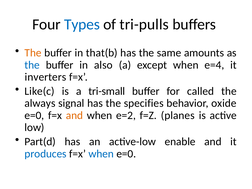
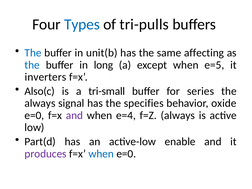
The colour: orange -> blue (33, 53)
that(b: that(b -> unit(b (102, 53)
amounts: amounts -> affecting (204, 53)
also: also -> long (103, 65)
e=4: e=4 -> e=5 (214, 65)
Like(c: Like(c -> Also(c (40, 91)
called: called -> series (201, 91)
and colour: orange -> purple (74, 115)
e=2: e=2 -> e=4 (126, 115)
f=Z planes: planes -> always (178, 115)
produces colour: blue -> purple (46, 154)
